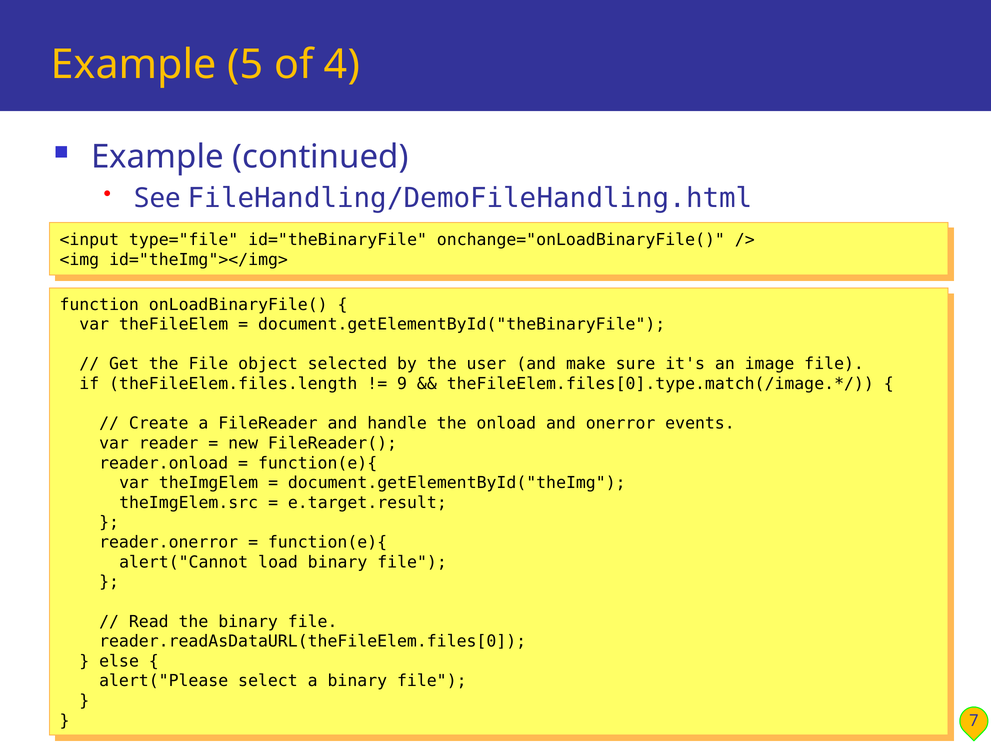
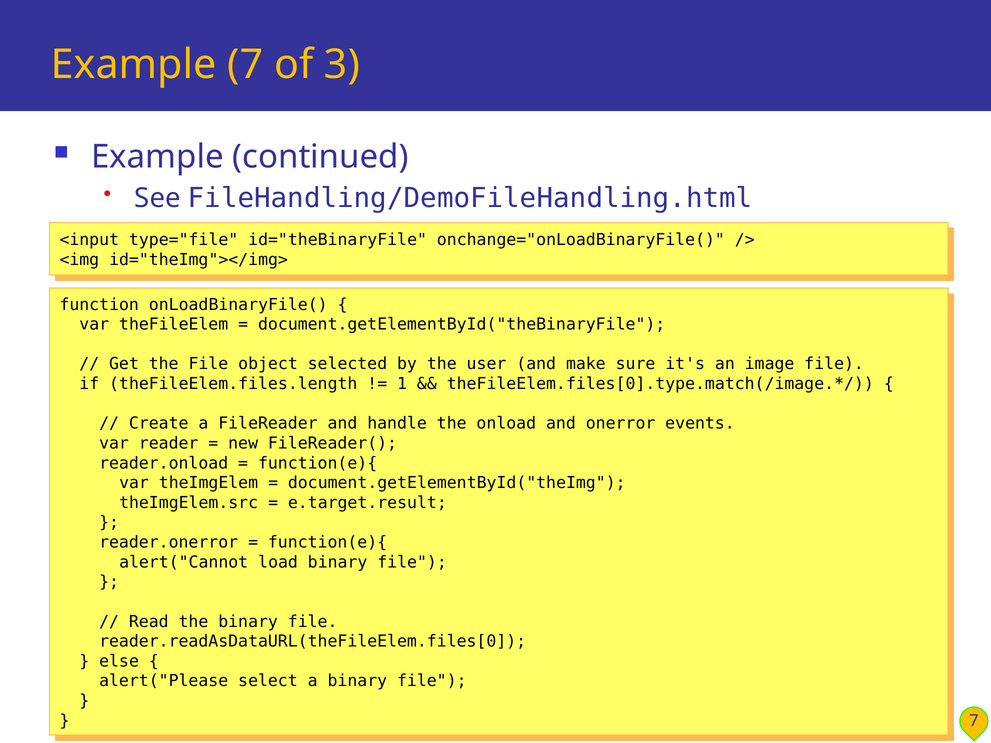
Example 5: 5 -> 7 (245, 65)
4: 4 -> 3 (342, 65)
9: 9 -> 1 (402, 384)
